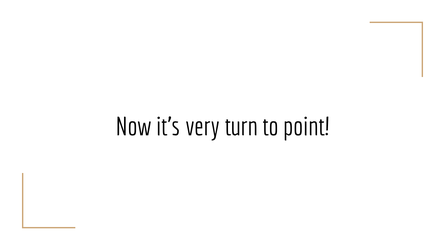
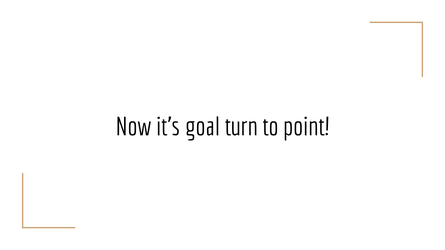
very: very -> goal (203, 127)
